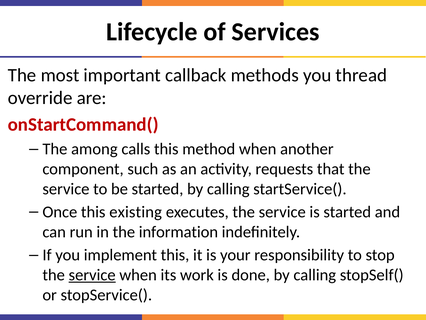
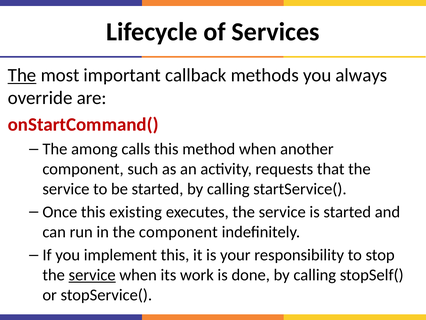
The underline: none -> present (22, 75)
thread: thread -> always (361, 75)
the information: information -> component (178, 232)
